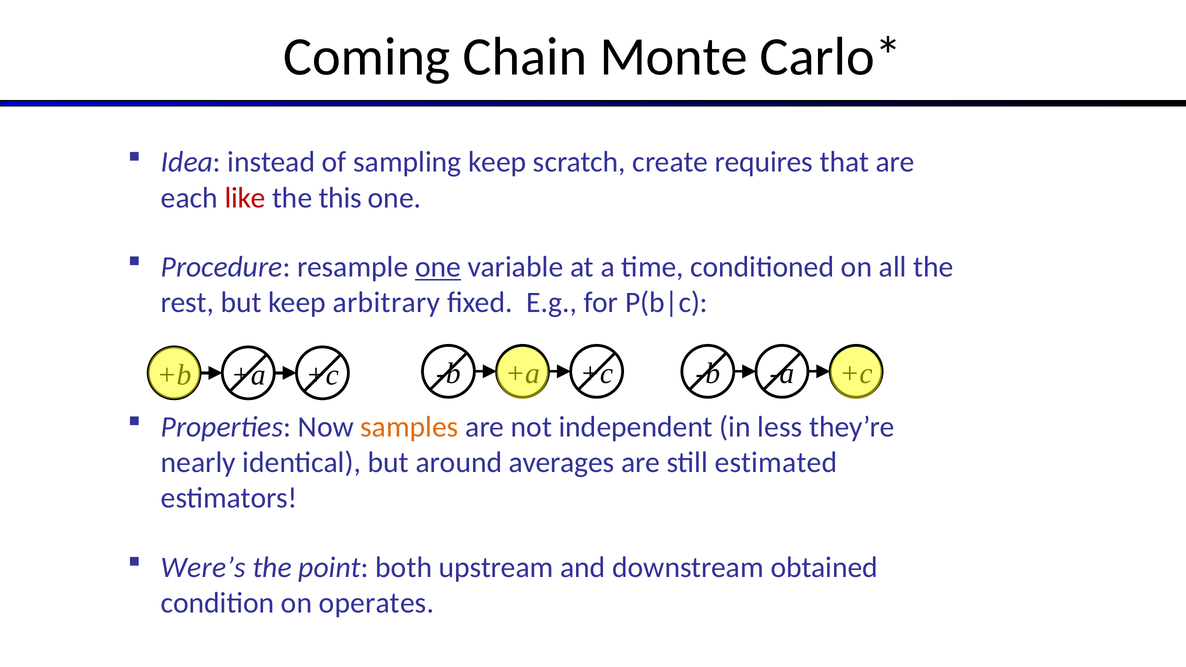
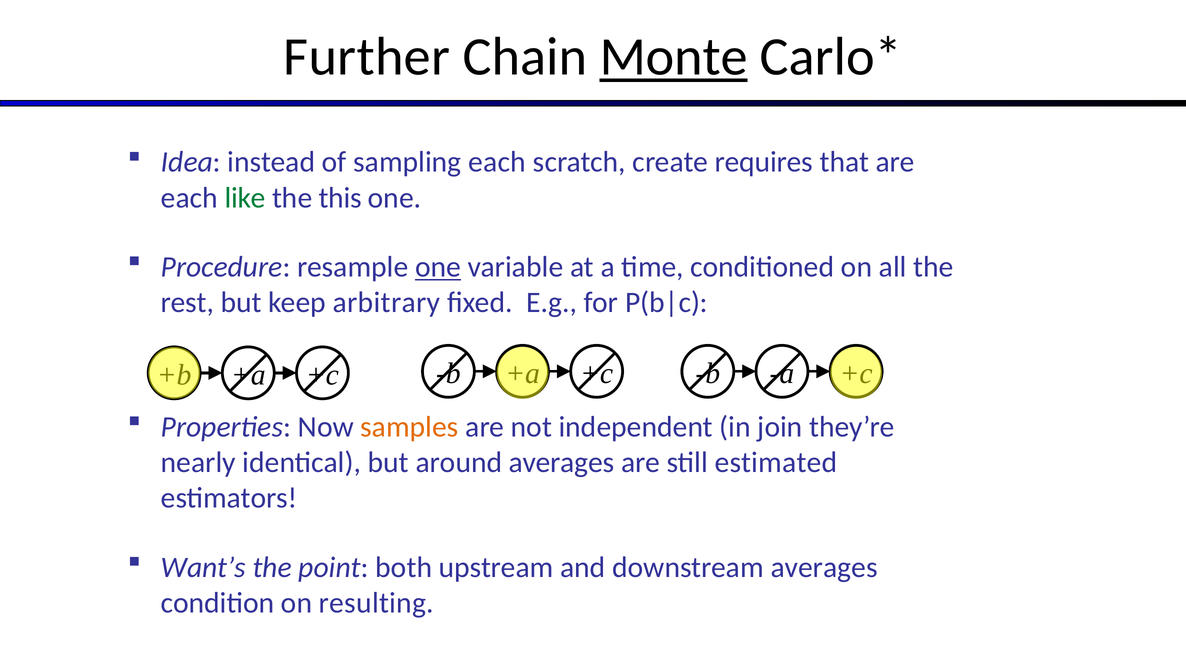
Coming: Coming -> Further (367, 57)
Monte underline: none -> present (674, 57)
sampling keep: keep -> each (497, 162)
like colour: red -> green (245, 198)
less: less -> join (780, 427)
Were’s: Were’s -> Want’s (203, 567)
downstream obtained: obtained -> averages (824, 567)
operates: operates -> resulting (376, 603)
